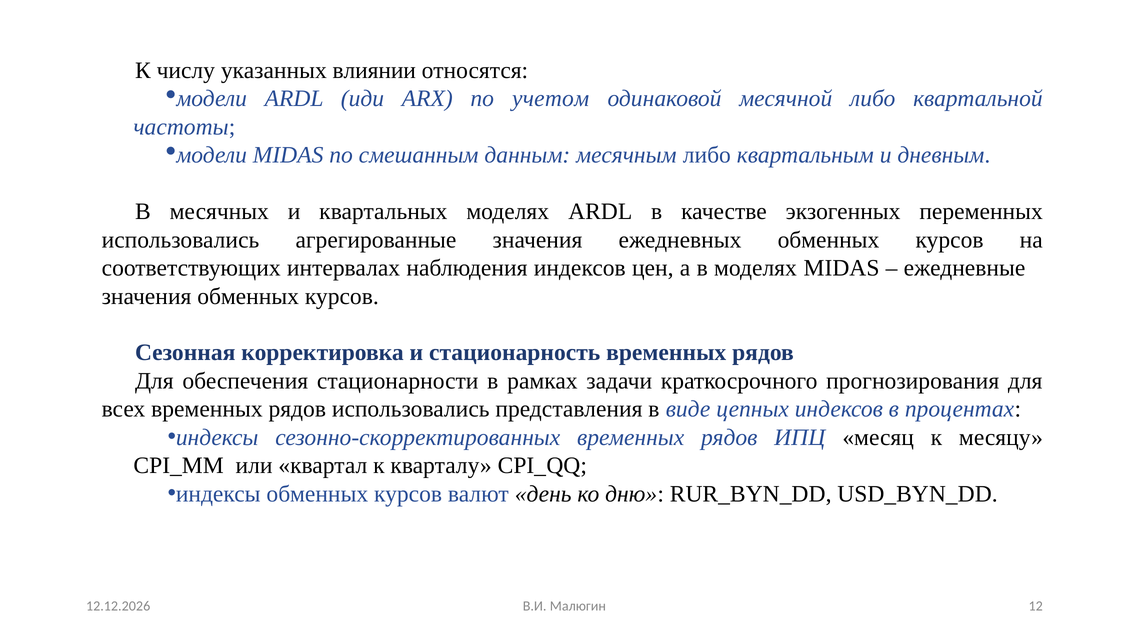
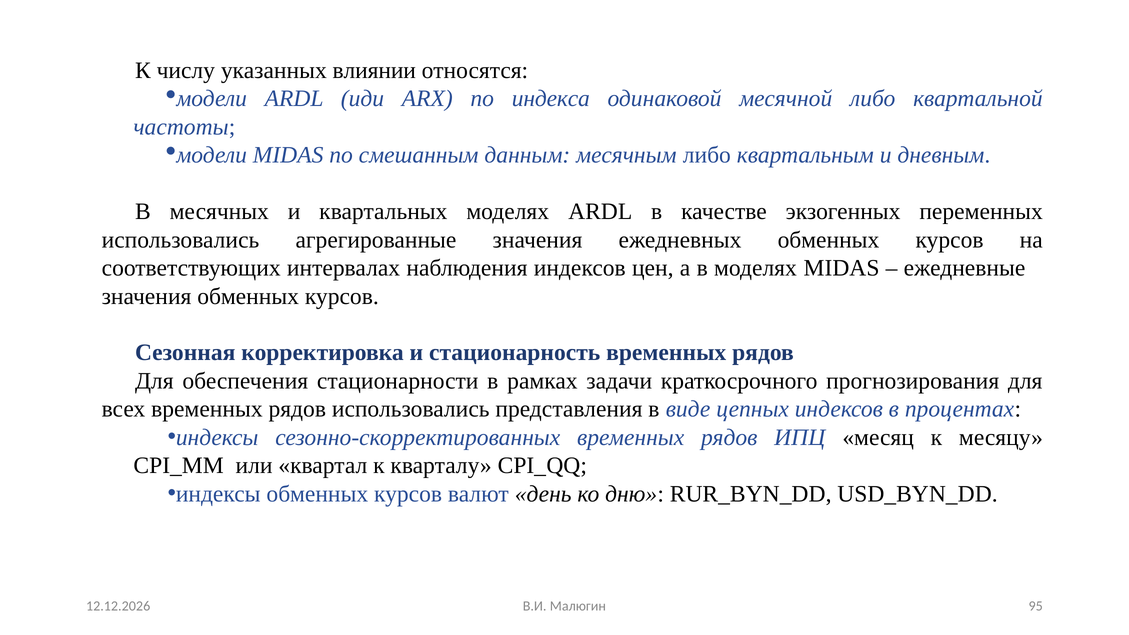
учетом: учетом -> индекса (551, 99)
12: 12 -> 95 (1036, 606)
